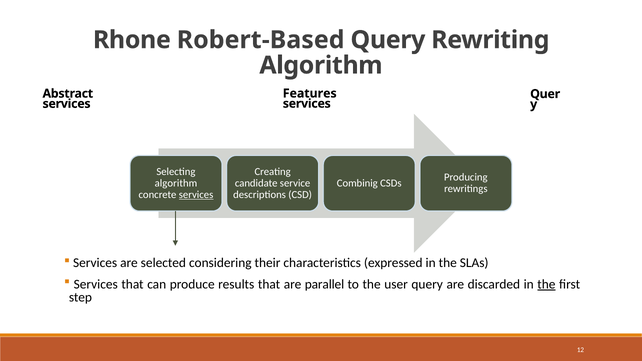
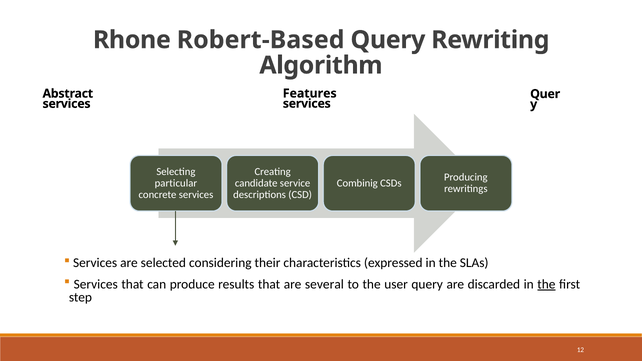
algorithm: algorithm -> particular (176, 183)
services underline: present -> none (196, 195)
parallel: parallel -> several (324, 284)
